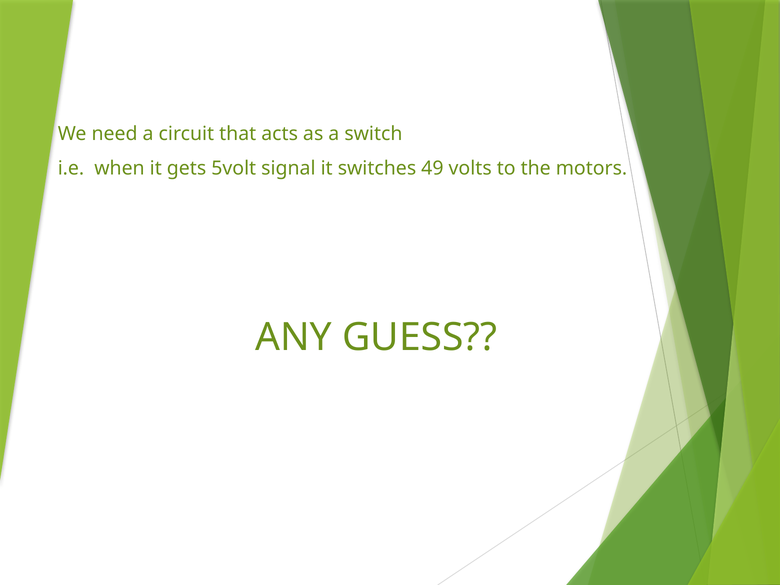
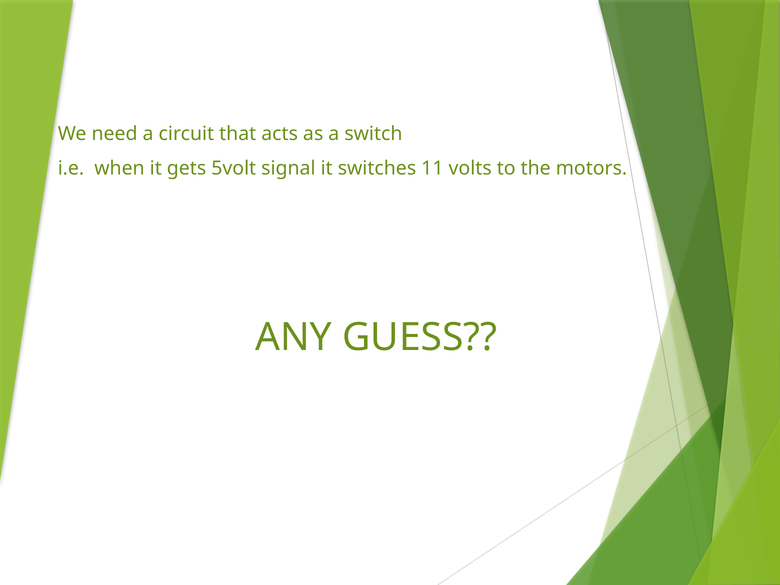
49: 49 -> 11 (432, 168)
